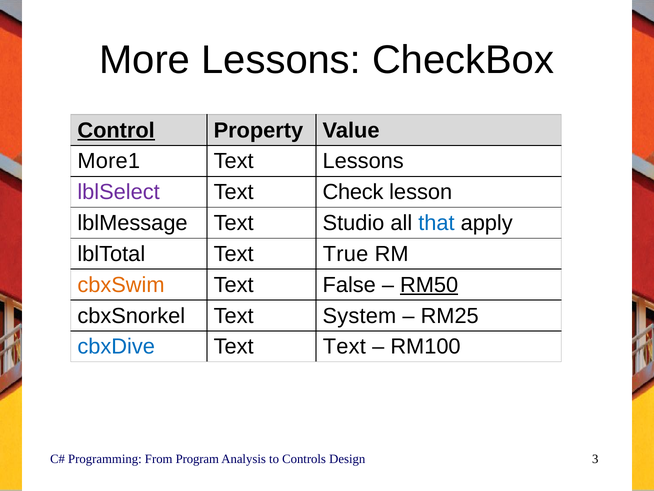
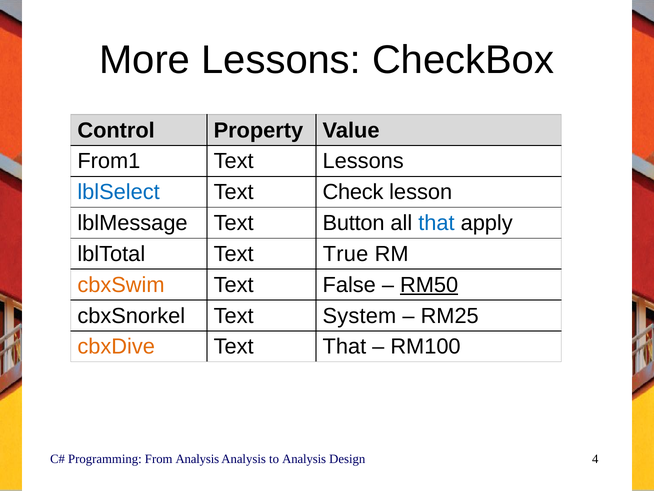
Control underline: present -> none (116, 130)
More1: More1 -> From1 (109, 161)
lblSelect colour: purple -> blue (119, 192)
Studio: Studio -> Button (354, 223)
cbxDive colour: blue -> orange (116, 346)
Text Text: Text -> That (344, 346)
From Program: Program -> Analysis (197, 459)
to Controls: Controls -> Analysis (304, 459)
3: 3 -> 4 (595, 459)
